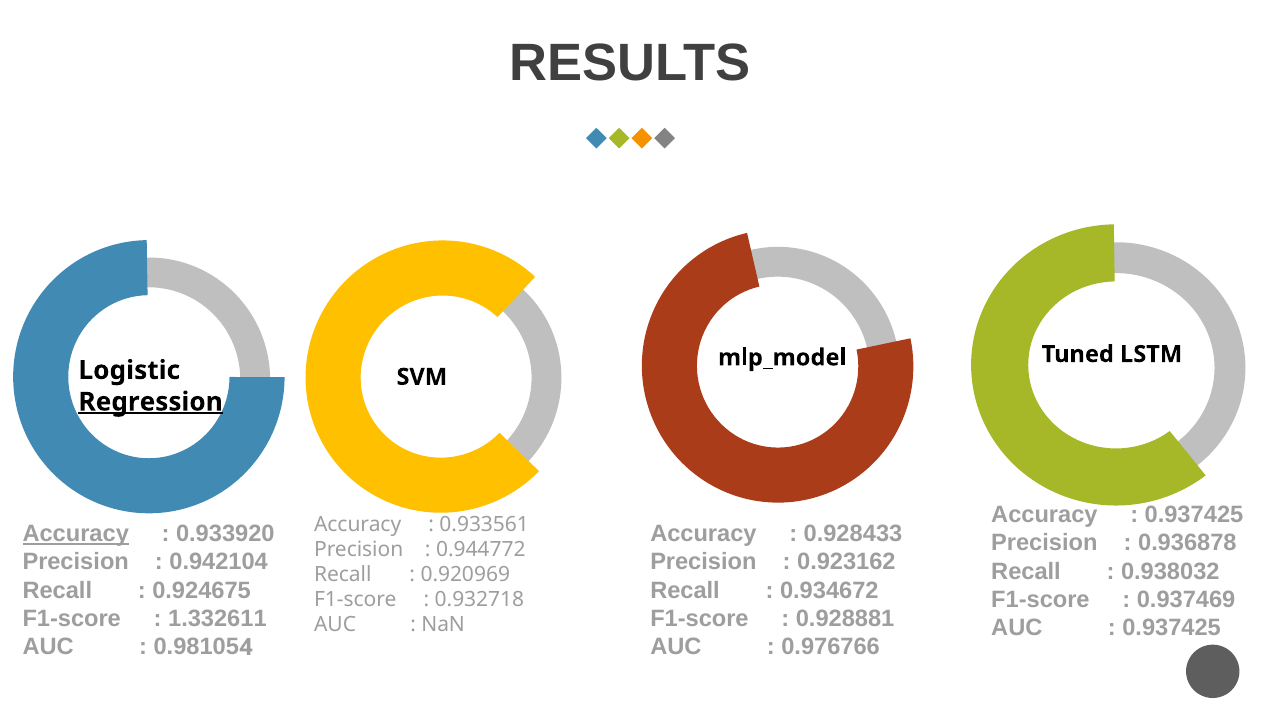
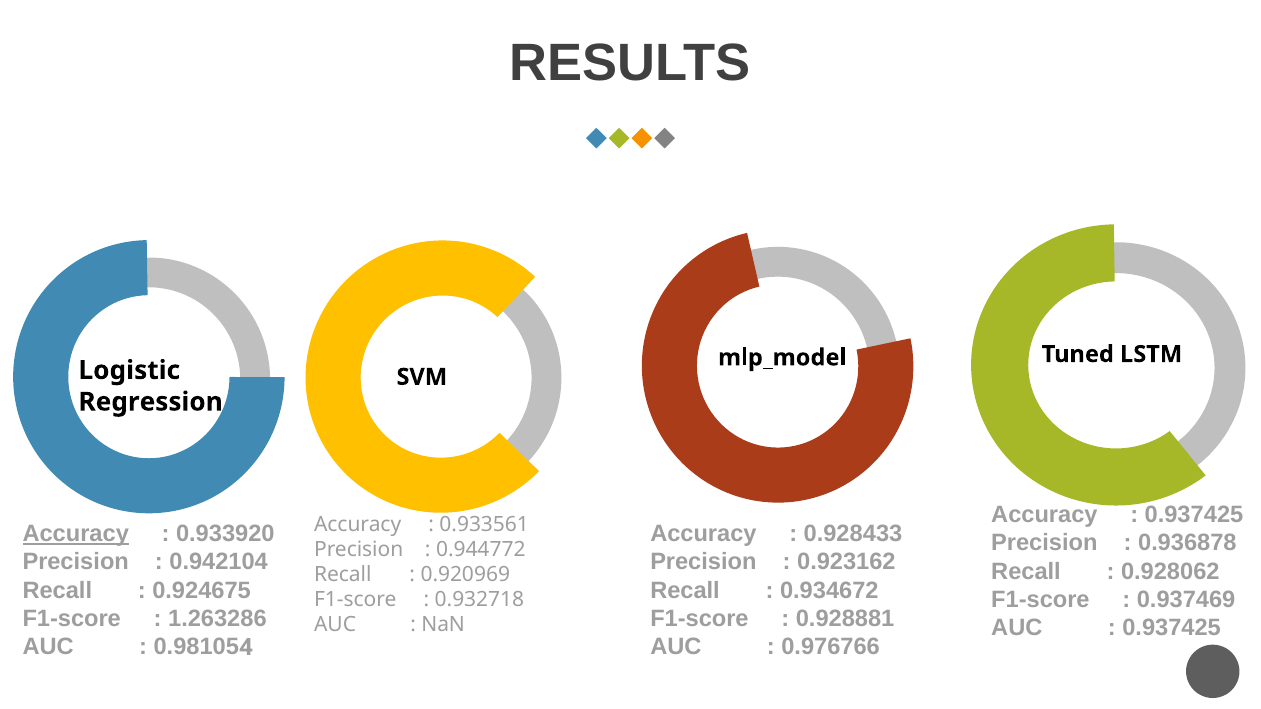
Regression underline: present -> none (151, 402)
0.938032: 0.938032 -> 0.928062 (1170, 572)
1.332611: 1.332611 -> 1.263286 (217, 619)
